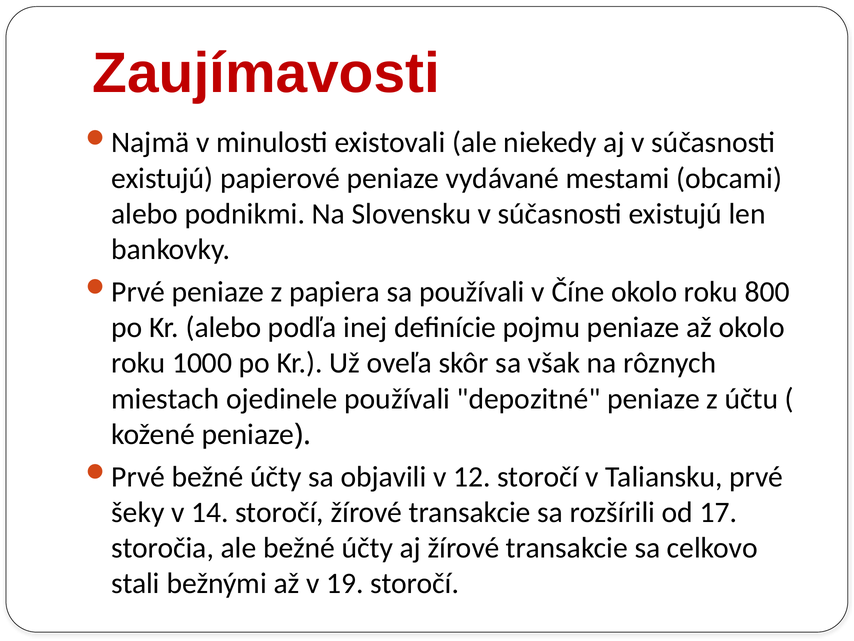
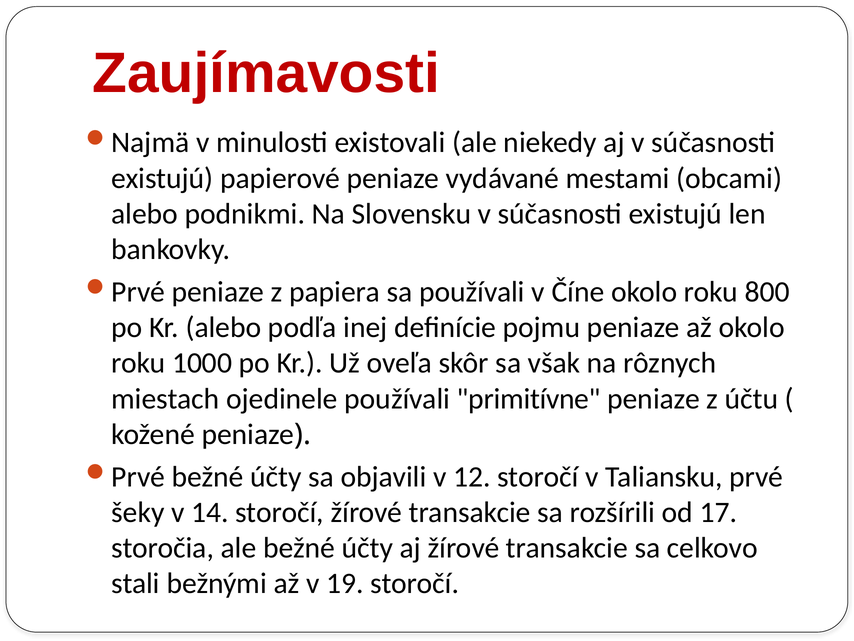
depozitné: depozitné -> primitívne (529, 398)
